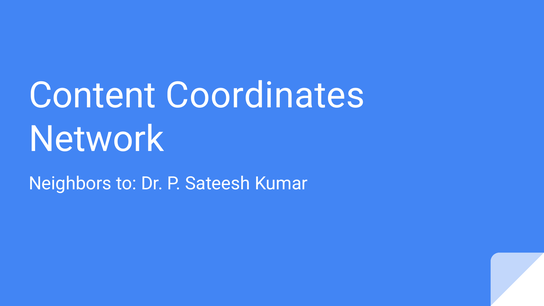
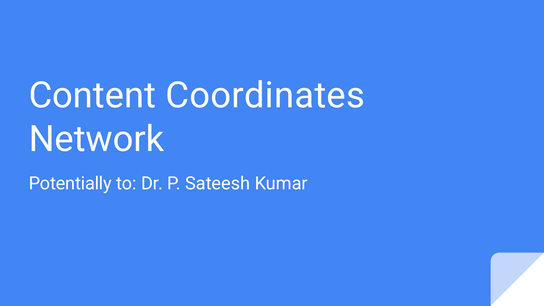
Neighbors: Neighbors -> Potentially (70, 184)
